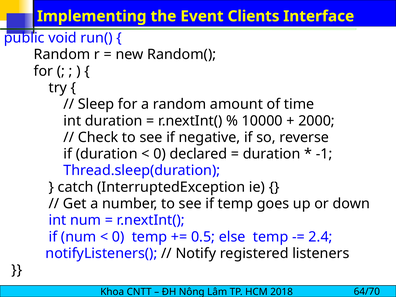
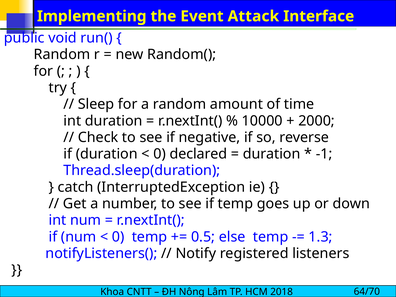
Clients: Clients -> Attack (253, 16)
2.4: 2.4 -> 1.3 (321, 237)
